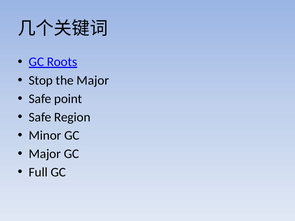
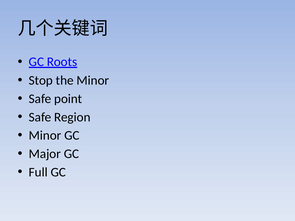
the Major: Major -> Minor (93, 81)
